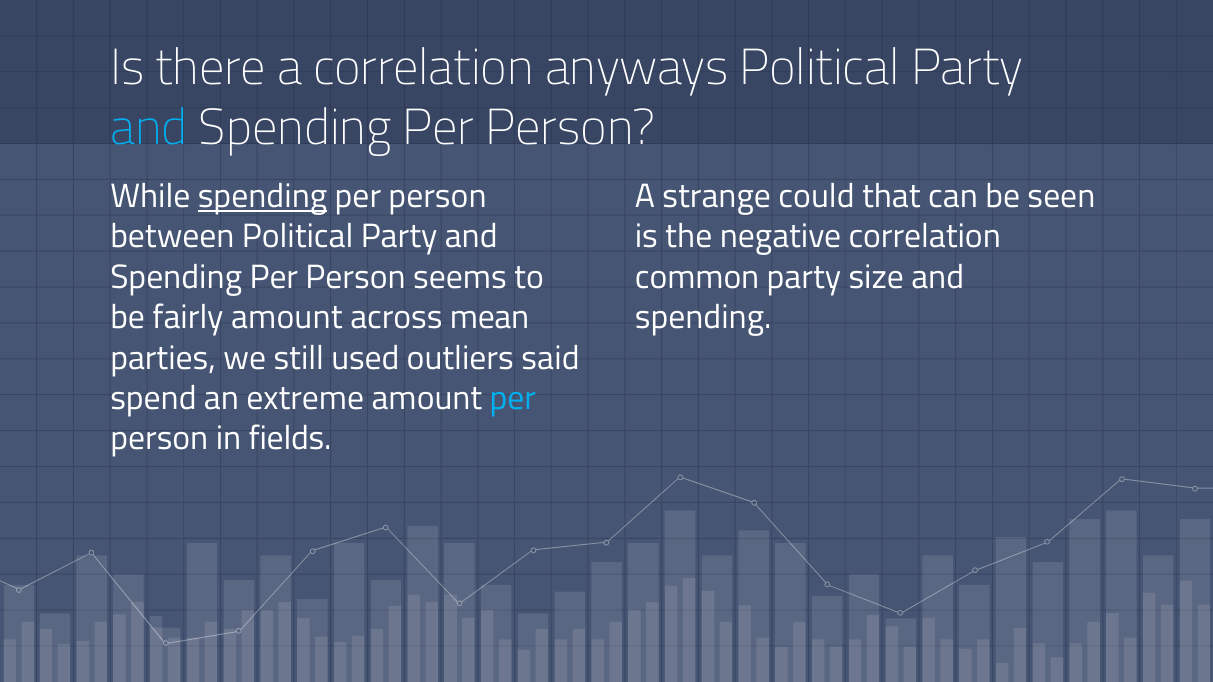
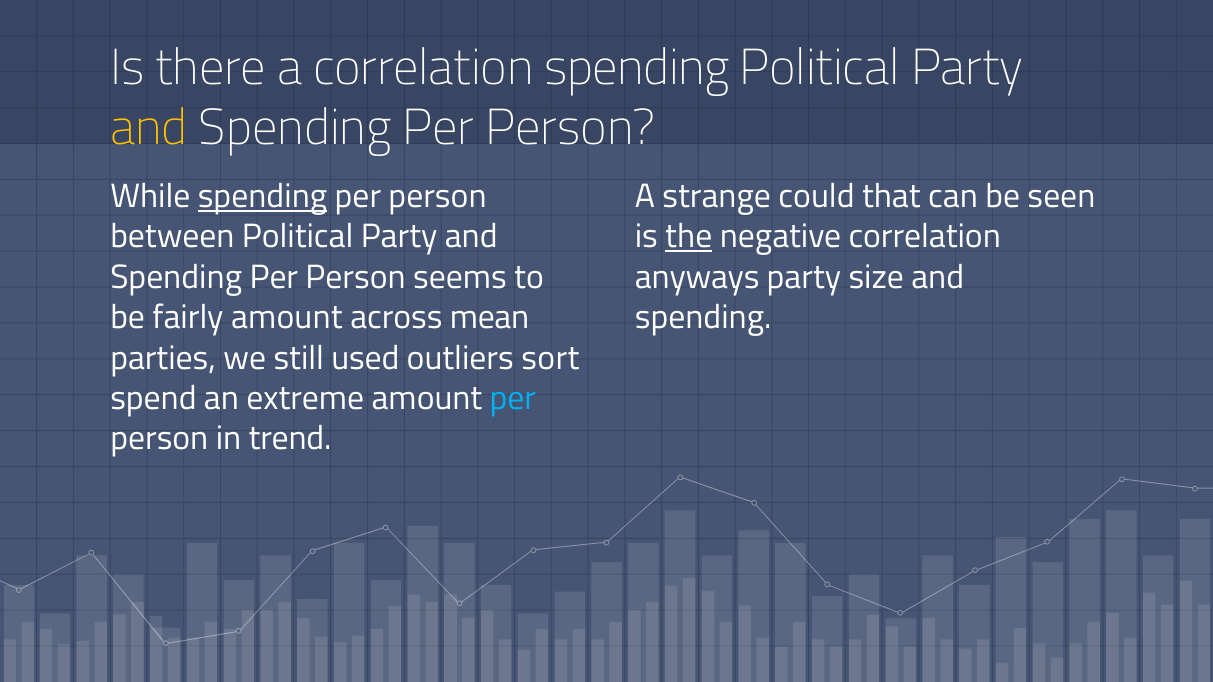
correlation anyways: anyways -> spending (637, 67)
and colour: light blue -> yellow (149, 128)
the underline: none -> present (689, 237)
common: common -> anyways (697, 277)
said: said -> sort (550, 358)
fields: fields -> trend (290, 439)
